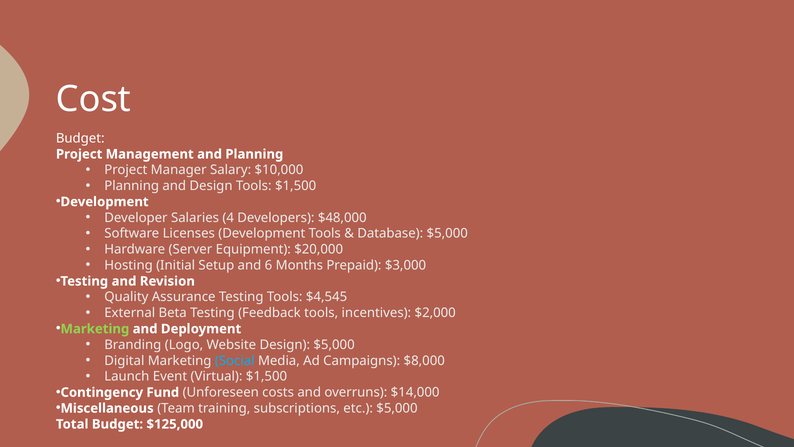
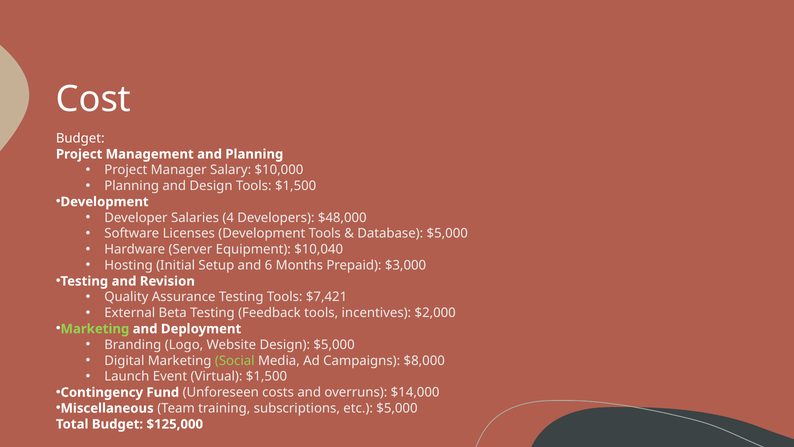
$20,000: $20,000 -> $10,040 (319, 249)
$4,545: $4,545 -> $7,421 (327, 297)
Social colour: light blue -> light green (235, 360)
